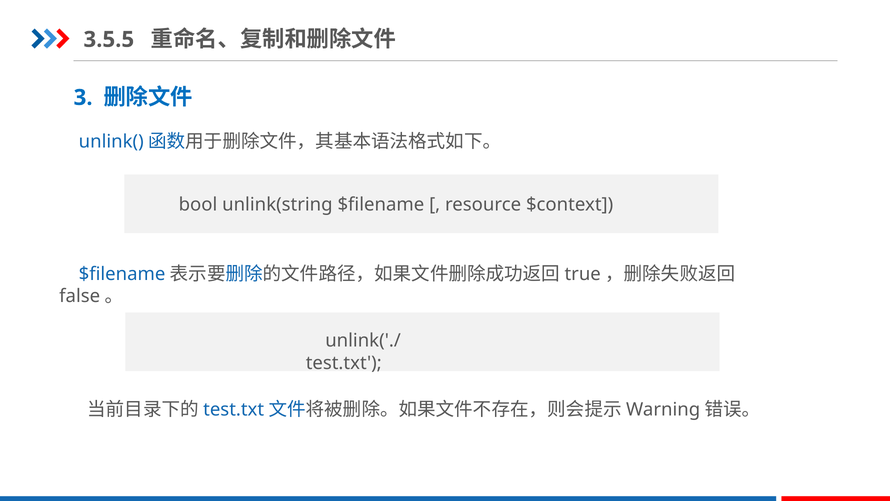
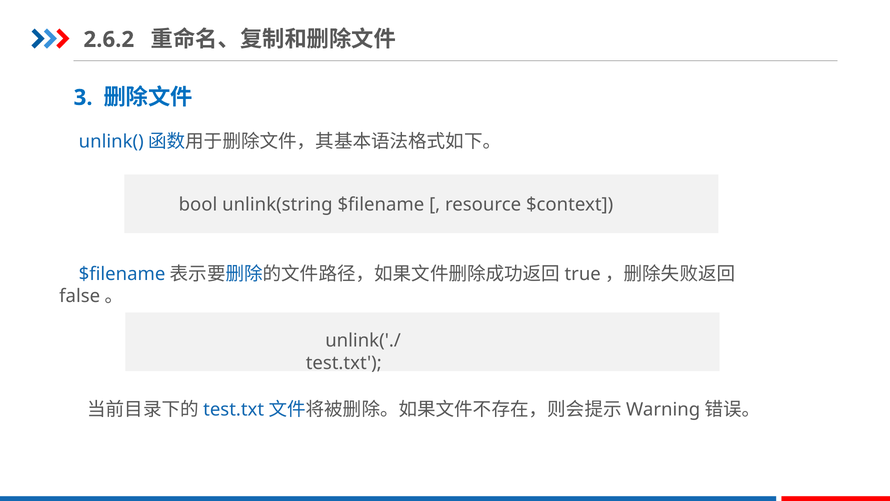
3.5.5: 3.5.5 -> 2.6.2 (109, 40)
